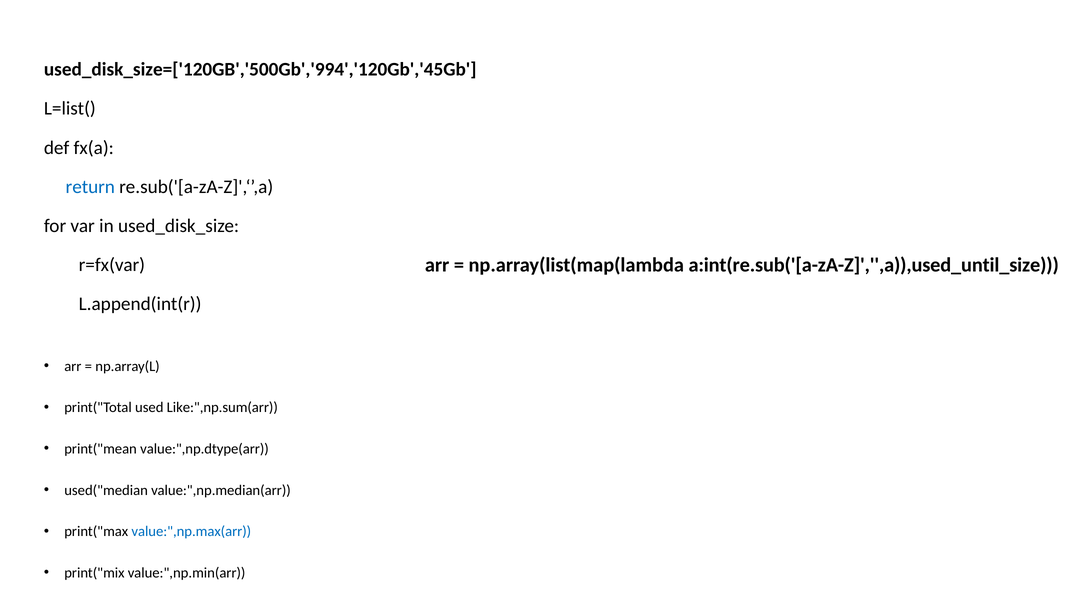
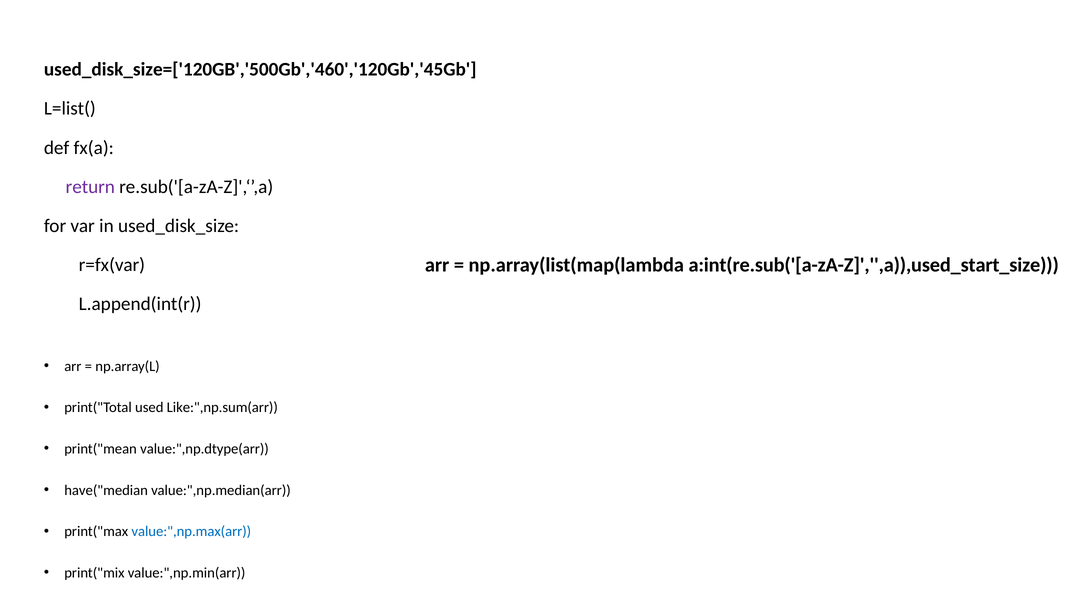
used_disk_size=['120GB','500Gb','994','120Gb','45Gb: used_disk_size=['120GB','500Gb','994','120Gb','45Gb -> used_disk_size=['120GB','500Gb','460','120Gb','45Gb (260, 70)
return colour: blue -> purple (90, 186)
a:int(re.sub('[a-zA-Z]','',a)),used_until_size: a:int(re.sub('[a-zA-Z]','',a)),used_until_size -> a:int(re.sub('[a-zA-Z]','',a)),used_start_size (874, 265)
used("median: used("median -> have("median (106, 490)
